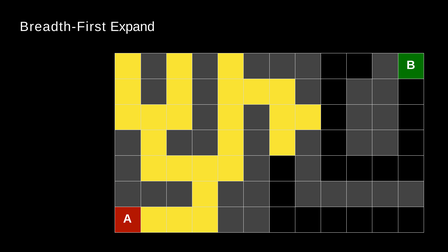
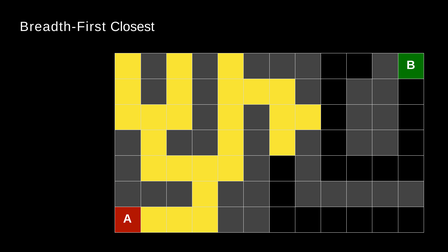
Expand: Expand -> Closest (132, 27)
